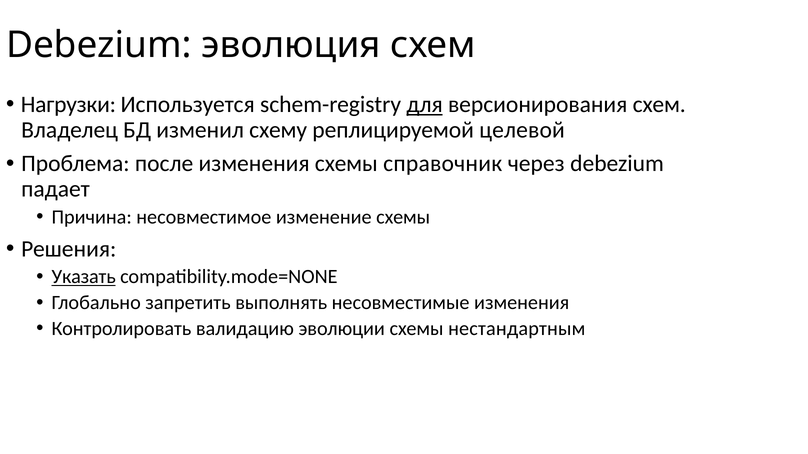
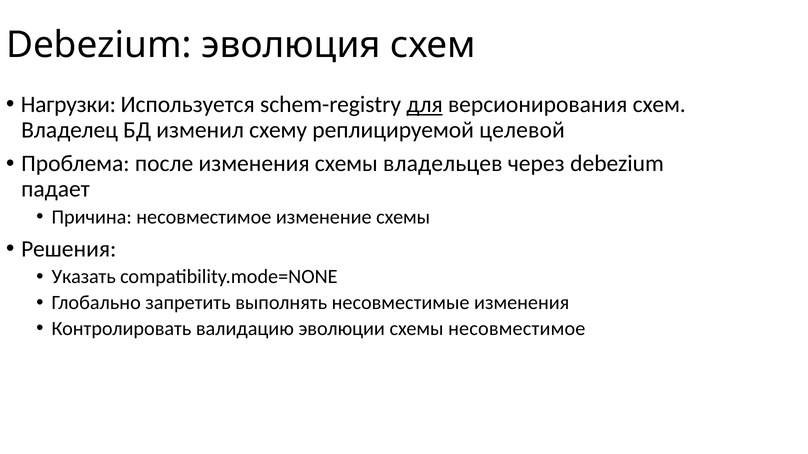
справочник: справочник -> владельцев (443, 164)
Указать underline: present -> none (84, 277)
схемы нестандартным: нестандартным -> несовместимое (517, 329)
